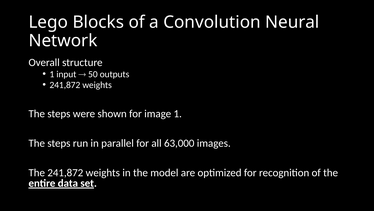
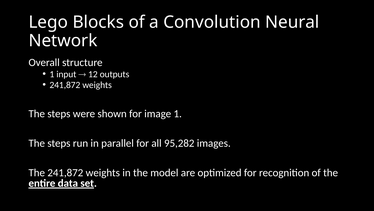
50: 50 -> 12 (93, 74)
63,000: 63,000 -> 95,282 (179, 143)
